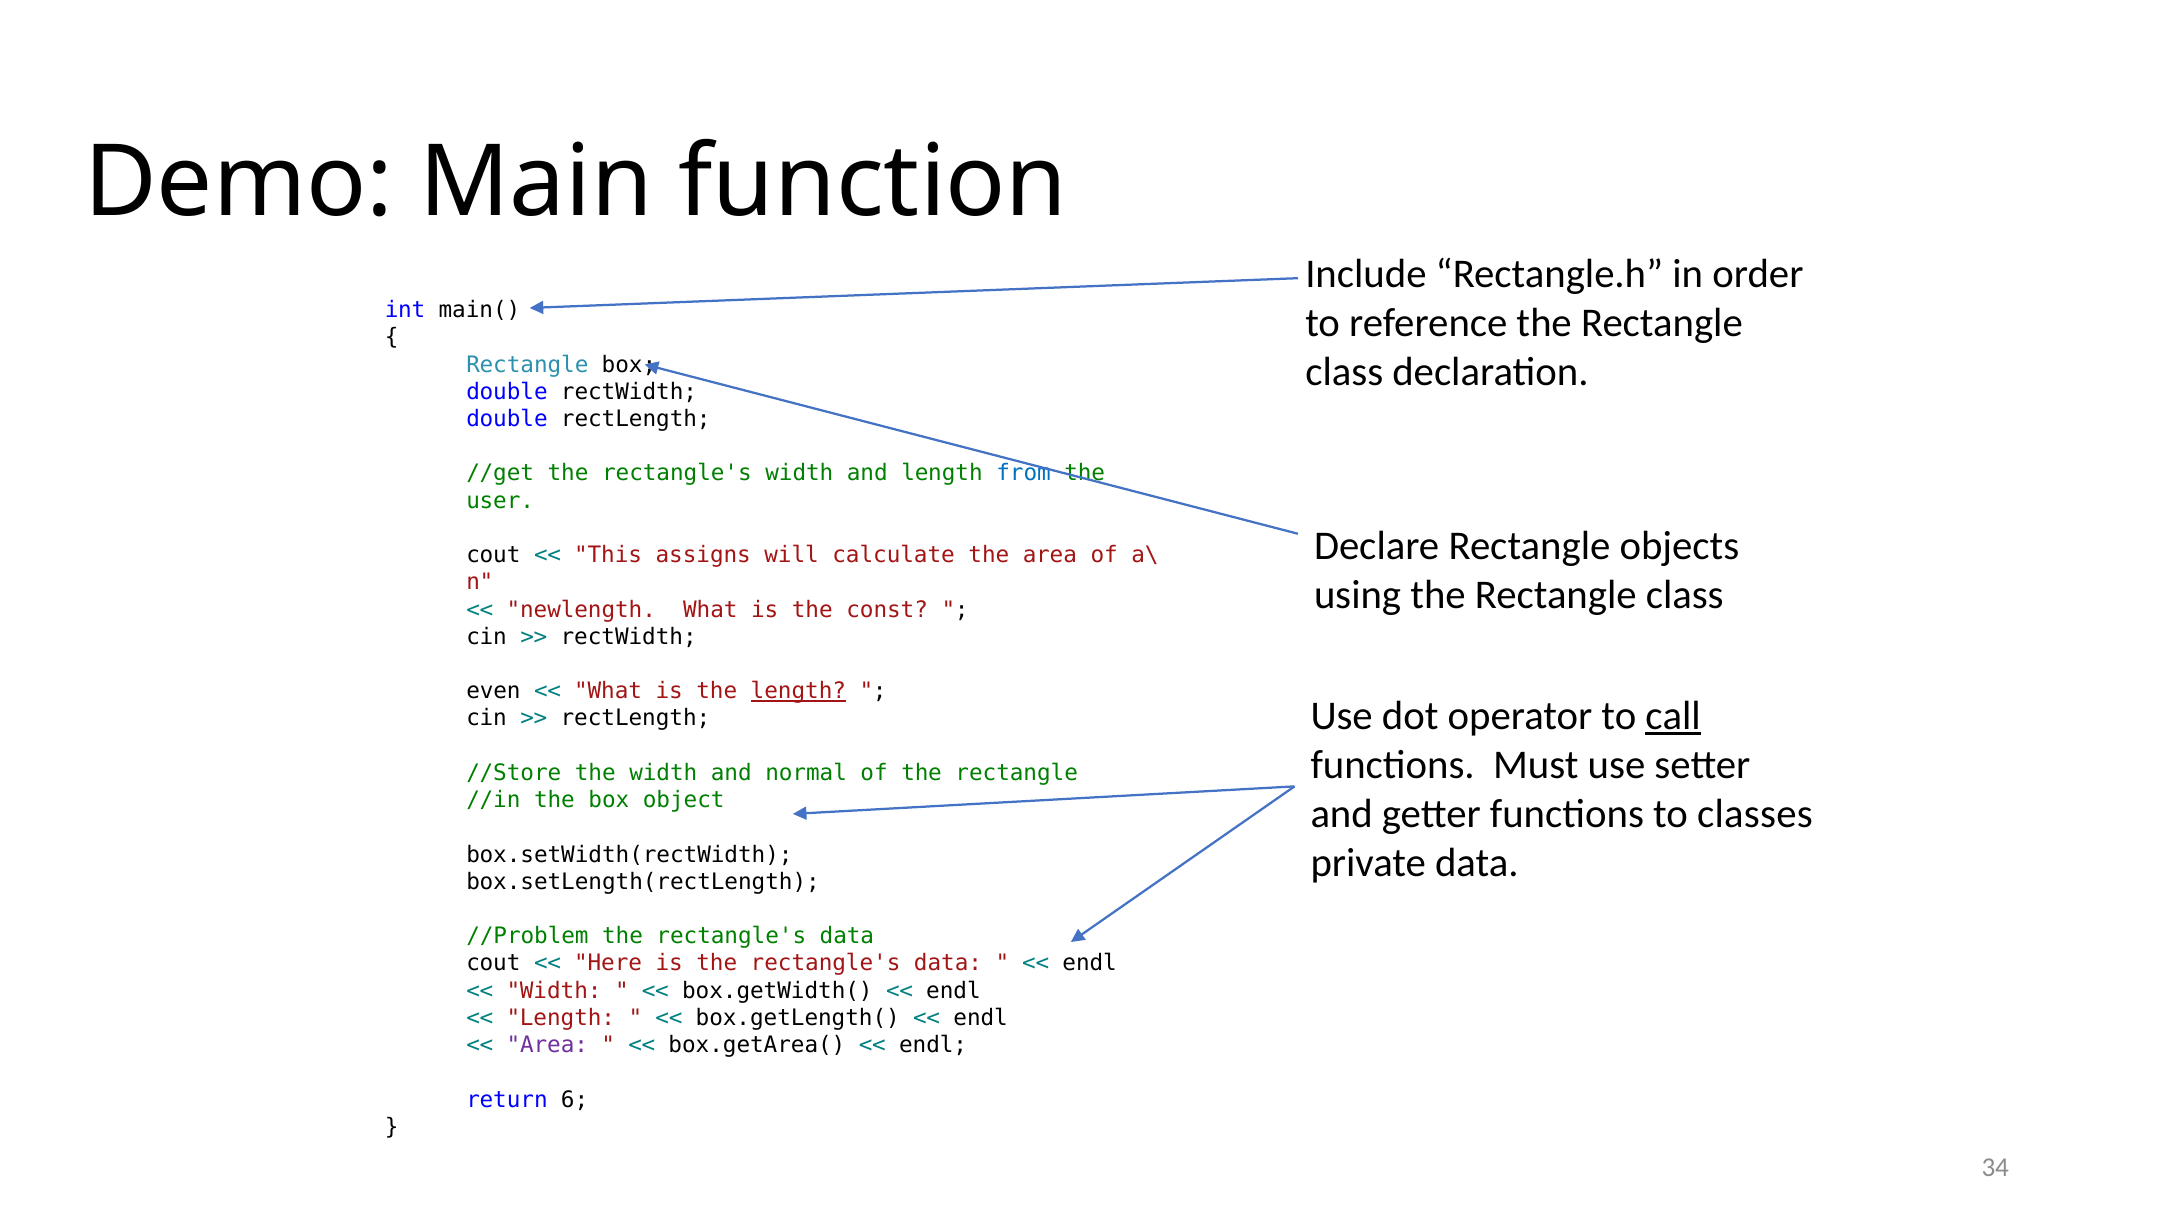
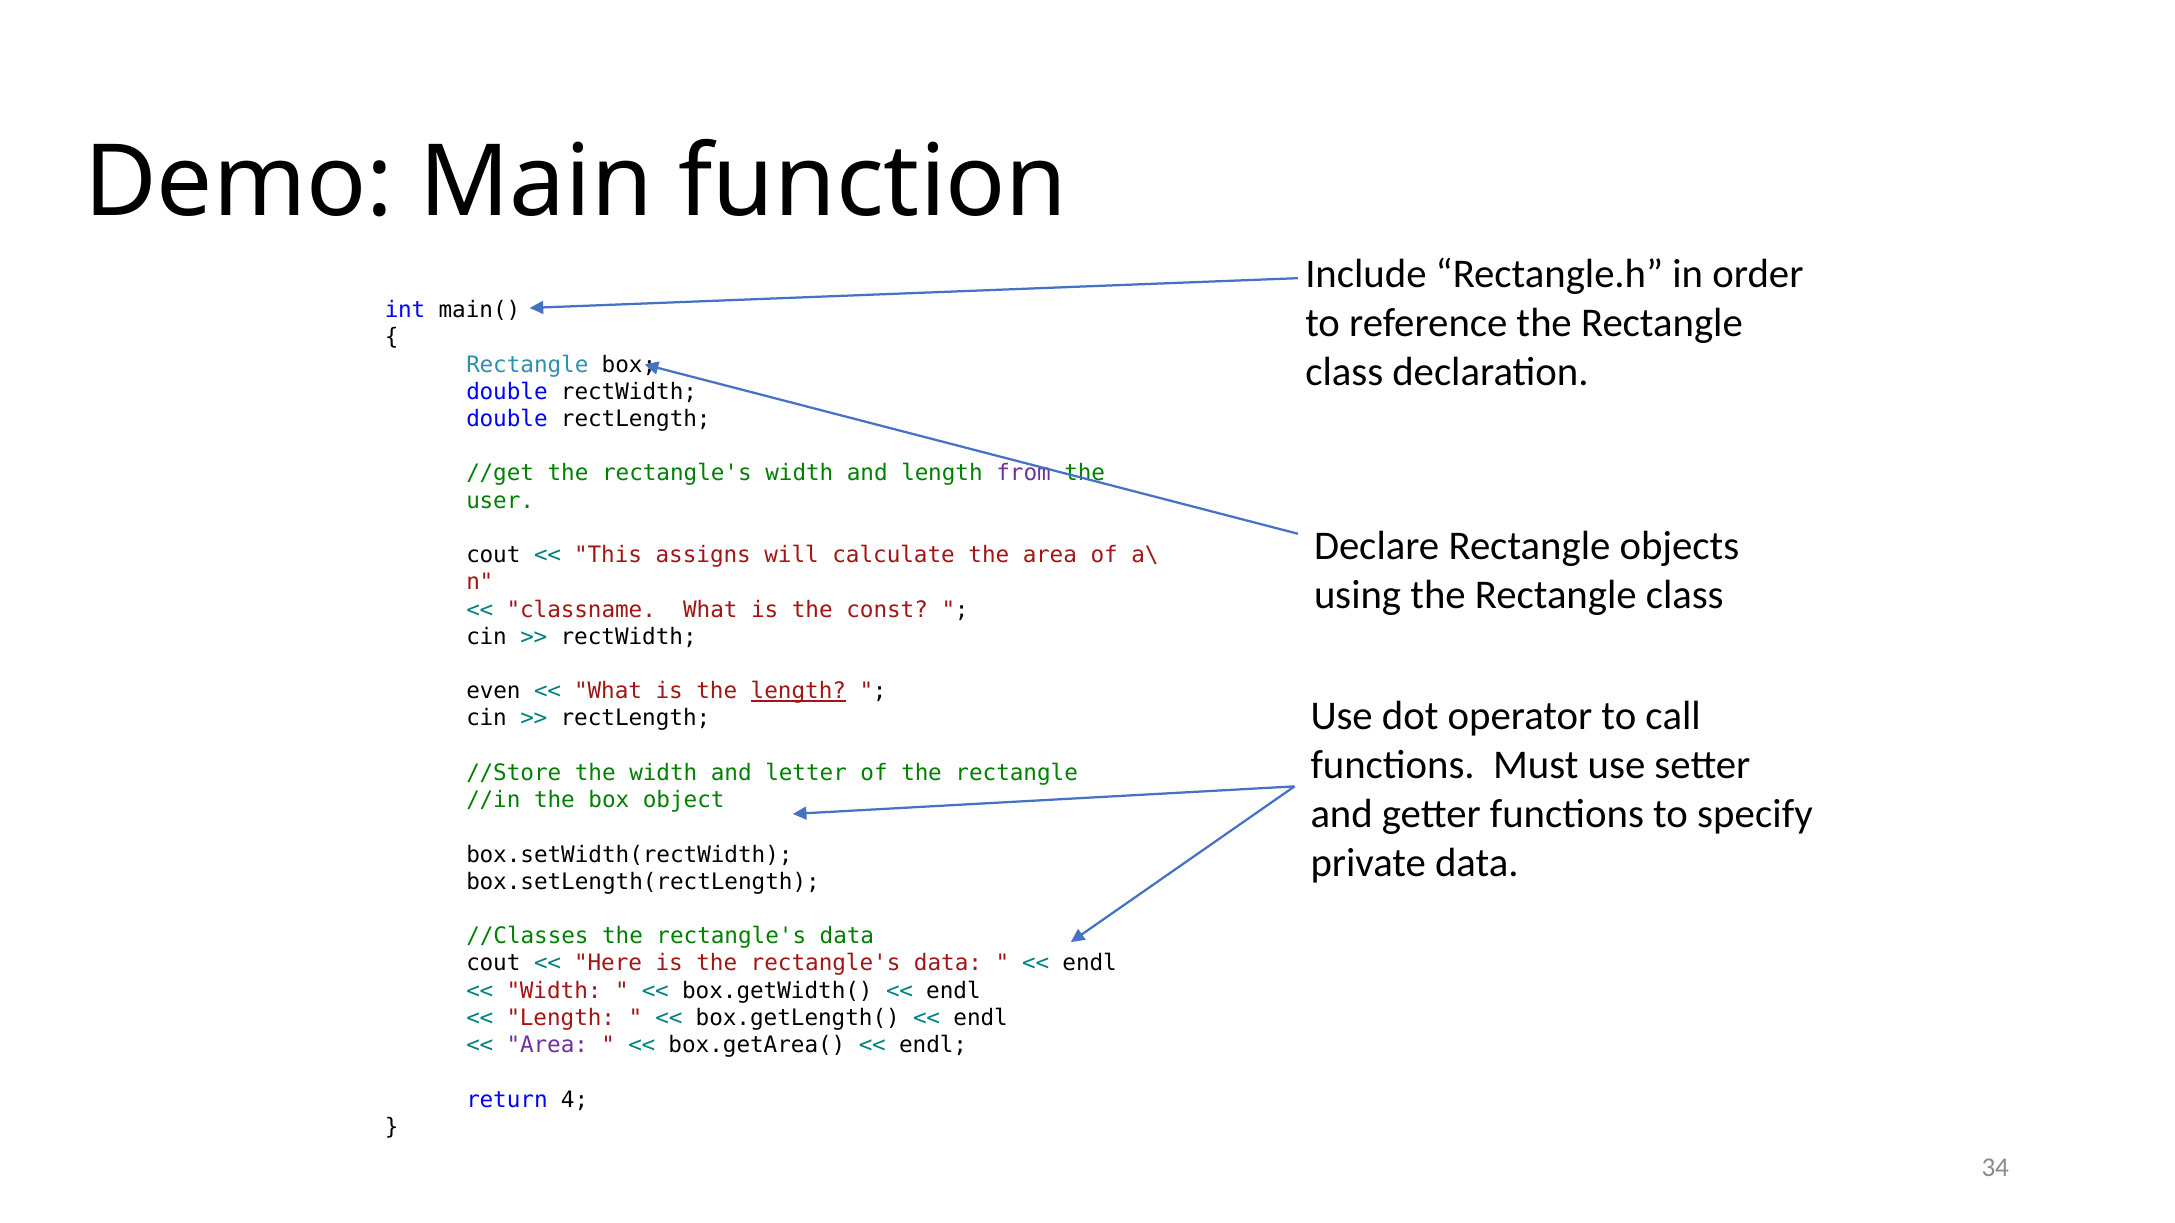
from colour: blue -> purple (1024, 474)
newlength: newlength -> classname (581, 610)
call underline: present -> none (1673, 716)
normal: normal -> letter (806, 773)
classes: classes -> specify (1755, 814)
//Problem: //Problem -> //Classes (527, 937)
6: 6 -> 4 (575, 1100)
